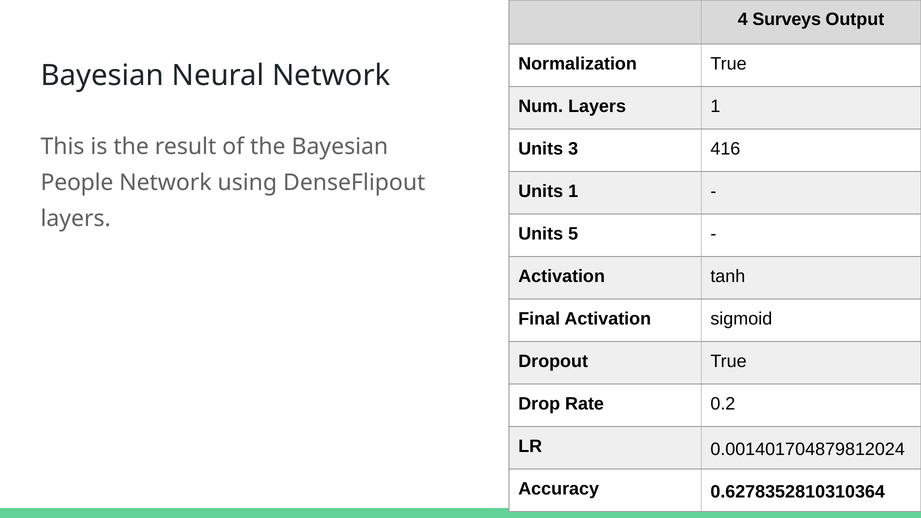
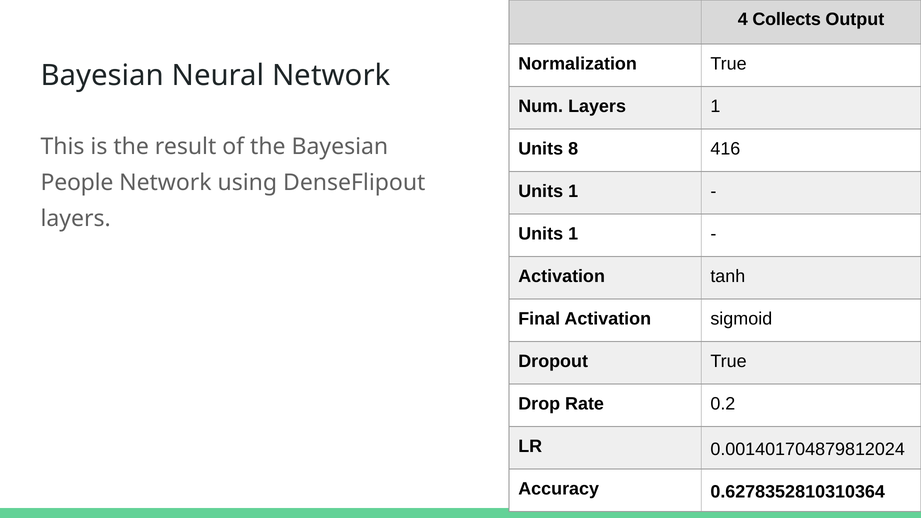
Surveys: Surveys -> Collects (787, 20)
3: 3 -> 8 (573, 149)
5: 5 -> 1 (573, 234)
